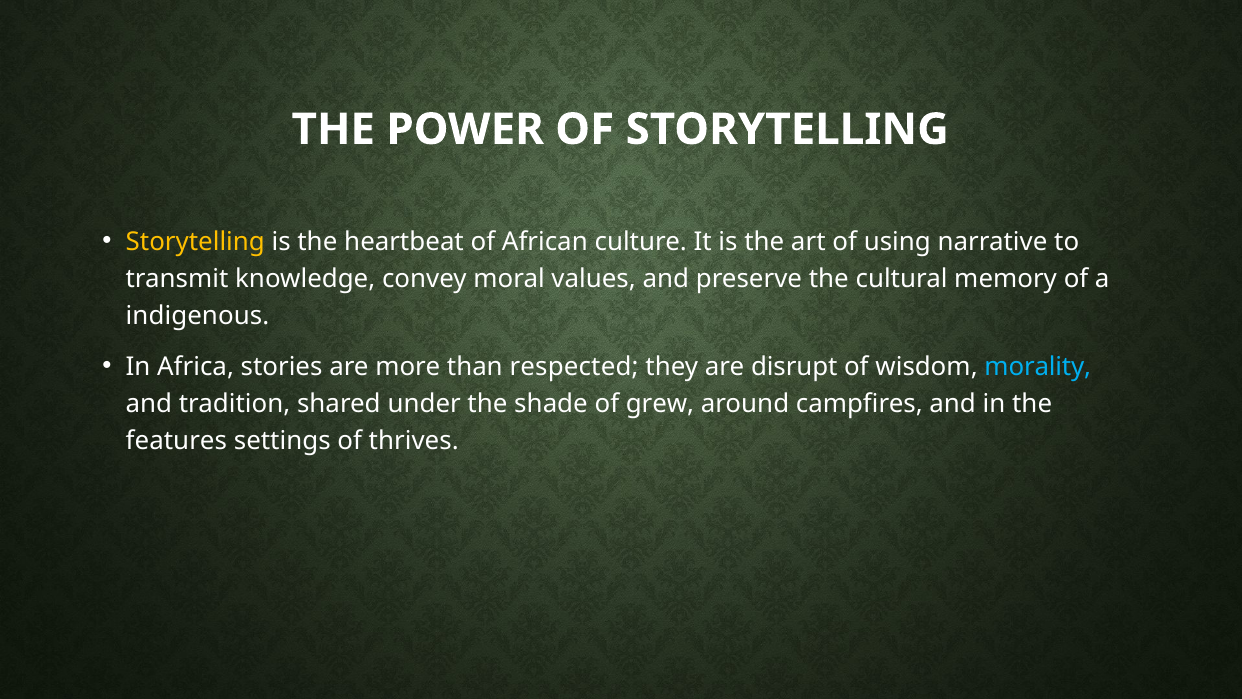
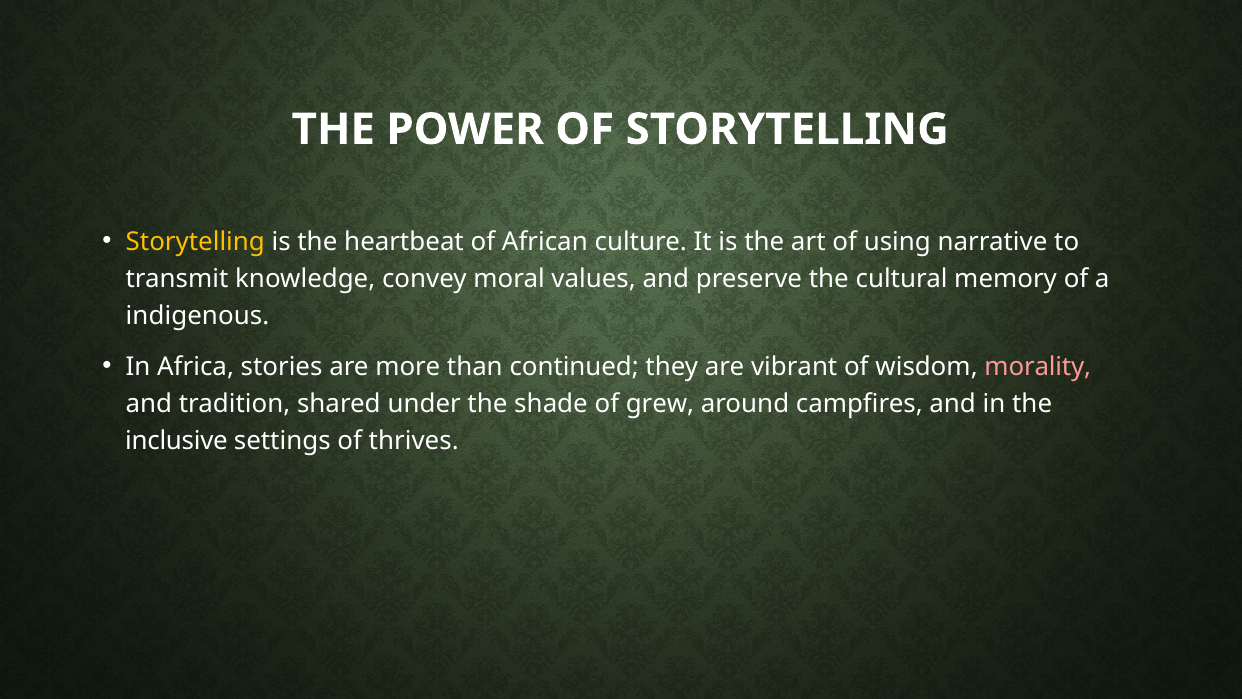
respected: respected -> continued (574, 366)
disrupt: disrupt -> vibrant (794, 366)
morality colour: light blue -> pink (1038, 366)
features: features -> inclusive (177, 441)
